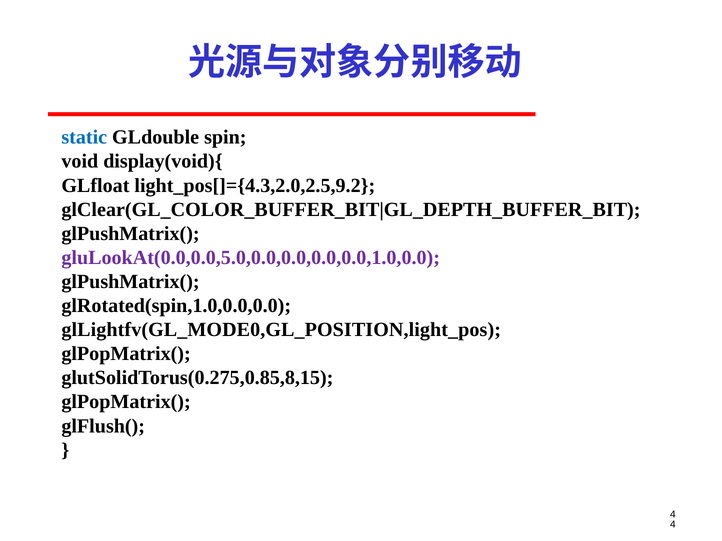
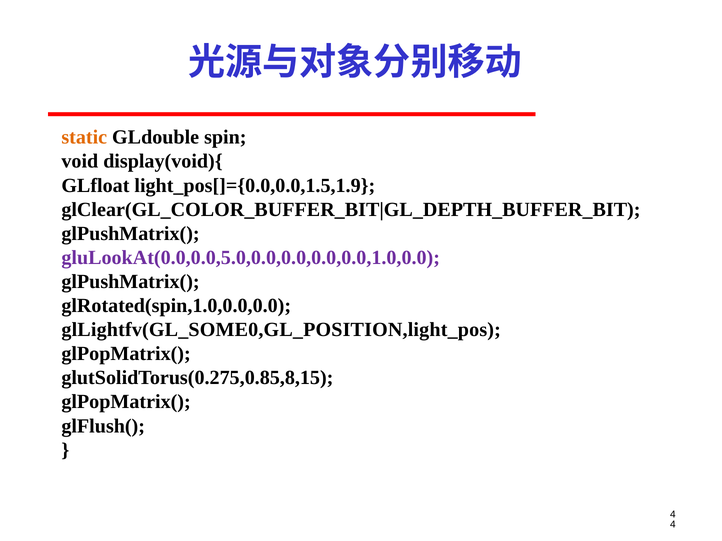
static colour: blue -> orange (84, 137)
light_pos[]={4.3,2.0,2.5,9.2: light_pos[]={4.3,2.0,2.5,9.2 -> light_pos[]={0.0,0.0,1.5,1.9 (255, 186)
glLightfv(GL_MODE0,GL_POSITION,light_pos: glLightfv(GL_MODE0,GL_POSITION,light_pos -> glLightfv(GL_SOME0,GL_POSITION,light_pos (281, 330)
